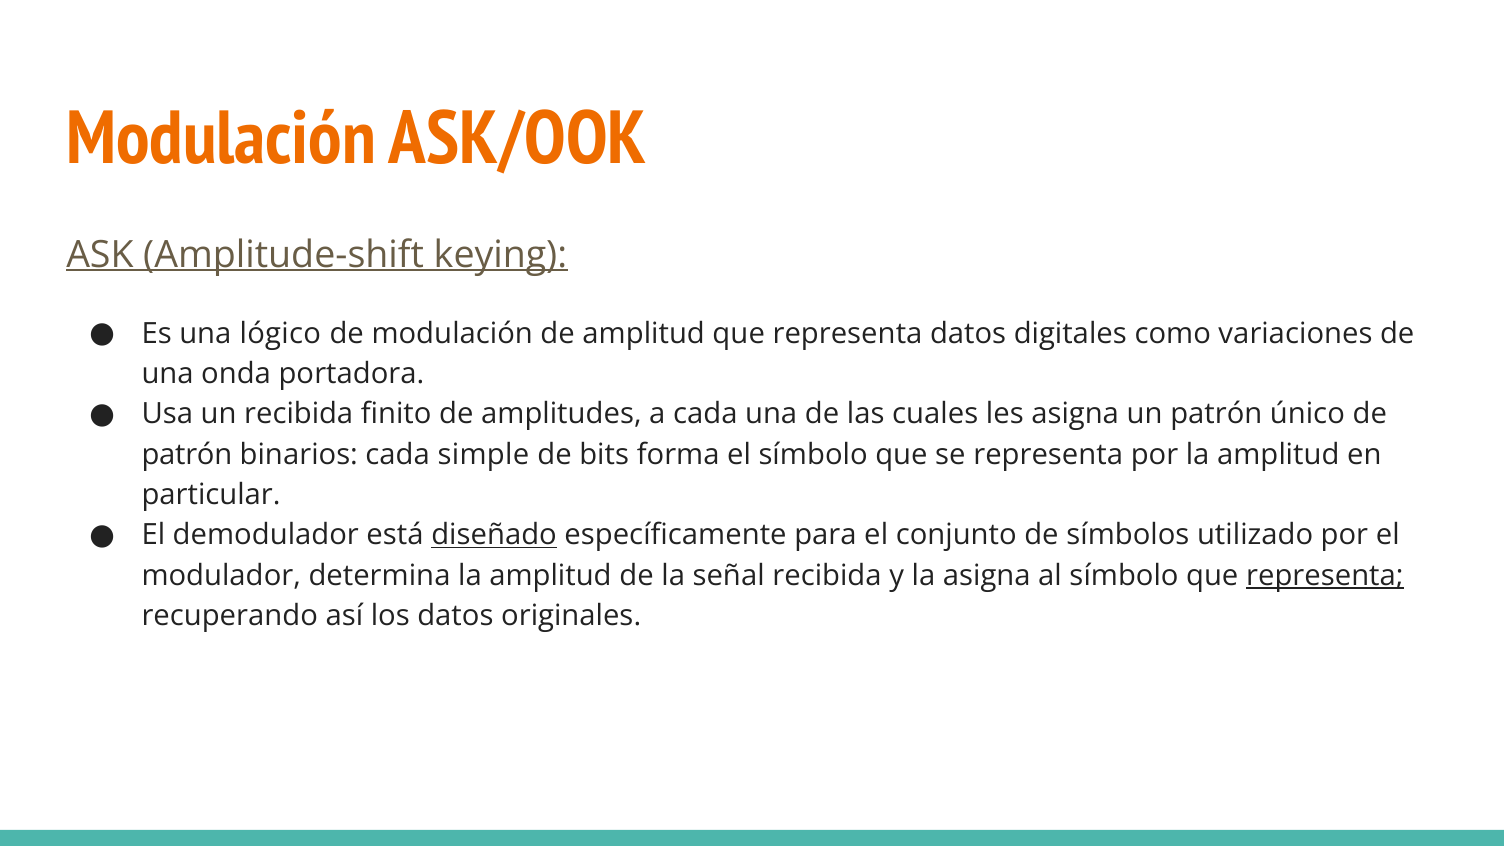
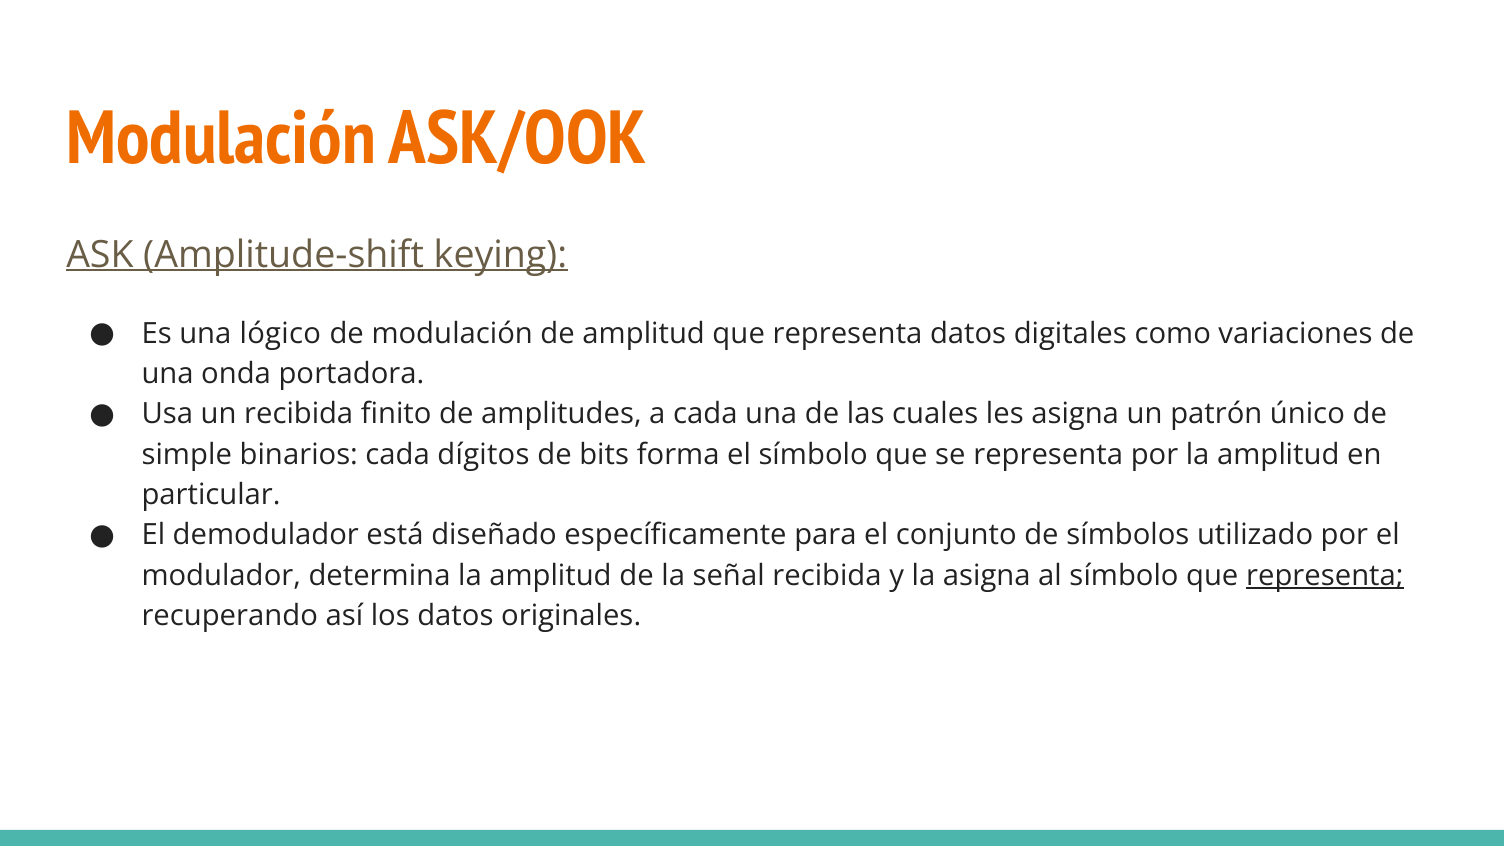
patrón: patrón -> simple (187, 454)
simple: simple -> dígitos (483, 454)
diseñado underline: present -> none (494, 535)
